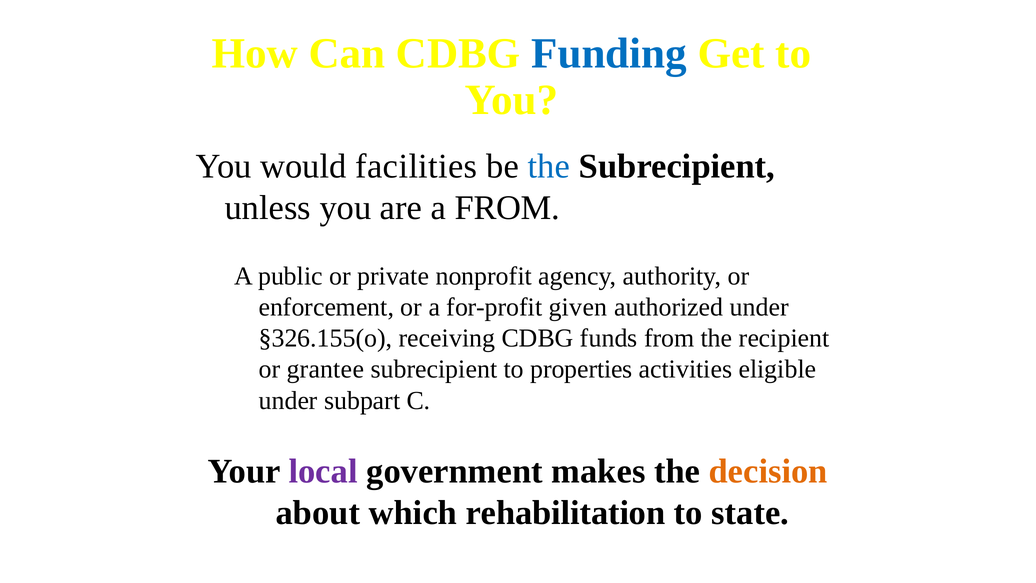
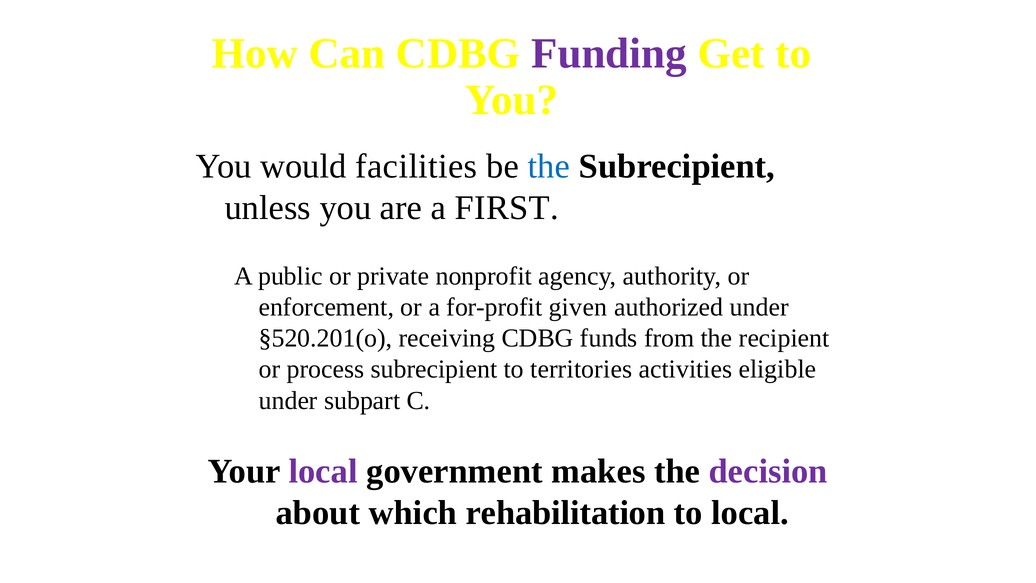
Funding colour: blue -> purple (609, 53)
a FROM: FROM -> FIRST (507, 208)
§326.155(o: §326.155(o -> §520.201(o (326, 338)
grantee: grantee -> process (325, 369)
properties: properties -> territories (581, 369)
decision colour: orange -> purple (768, 471)
to state: state -> local (750, 513)
